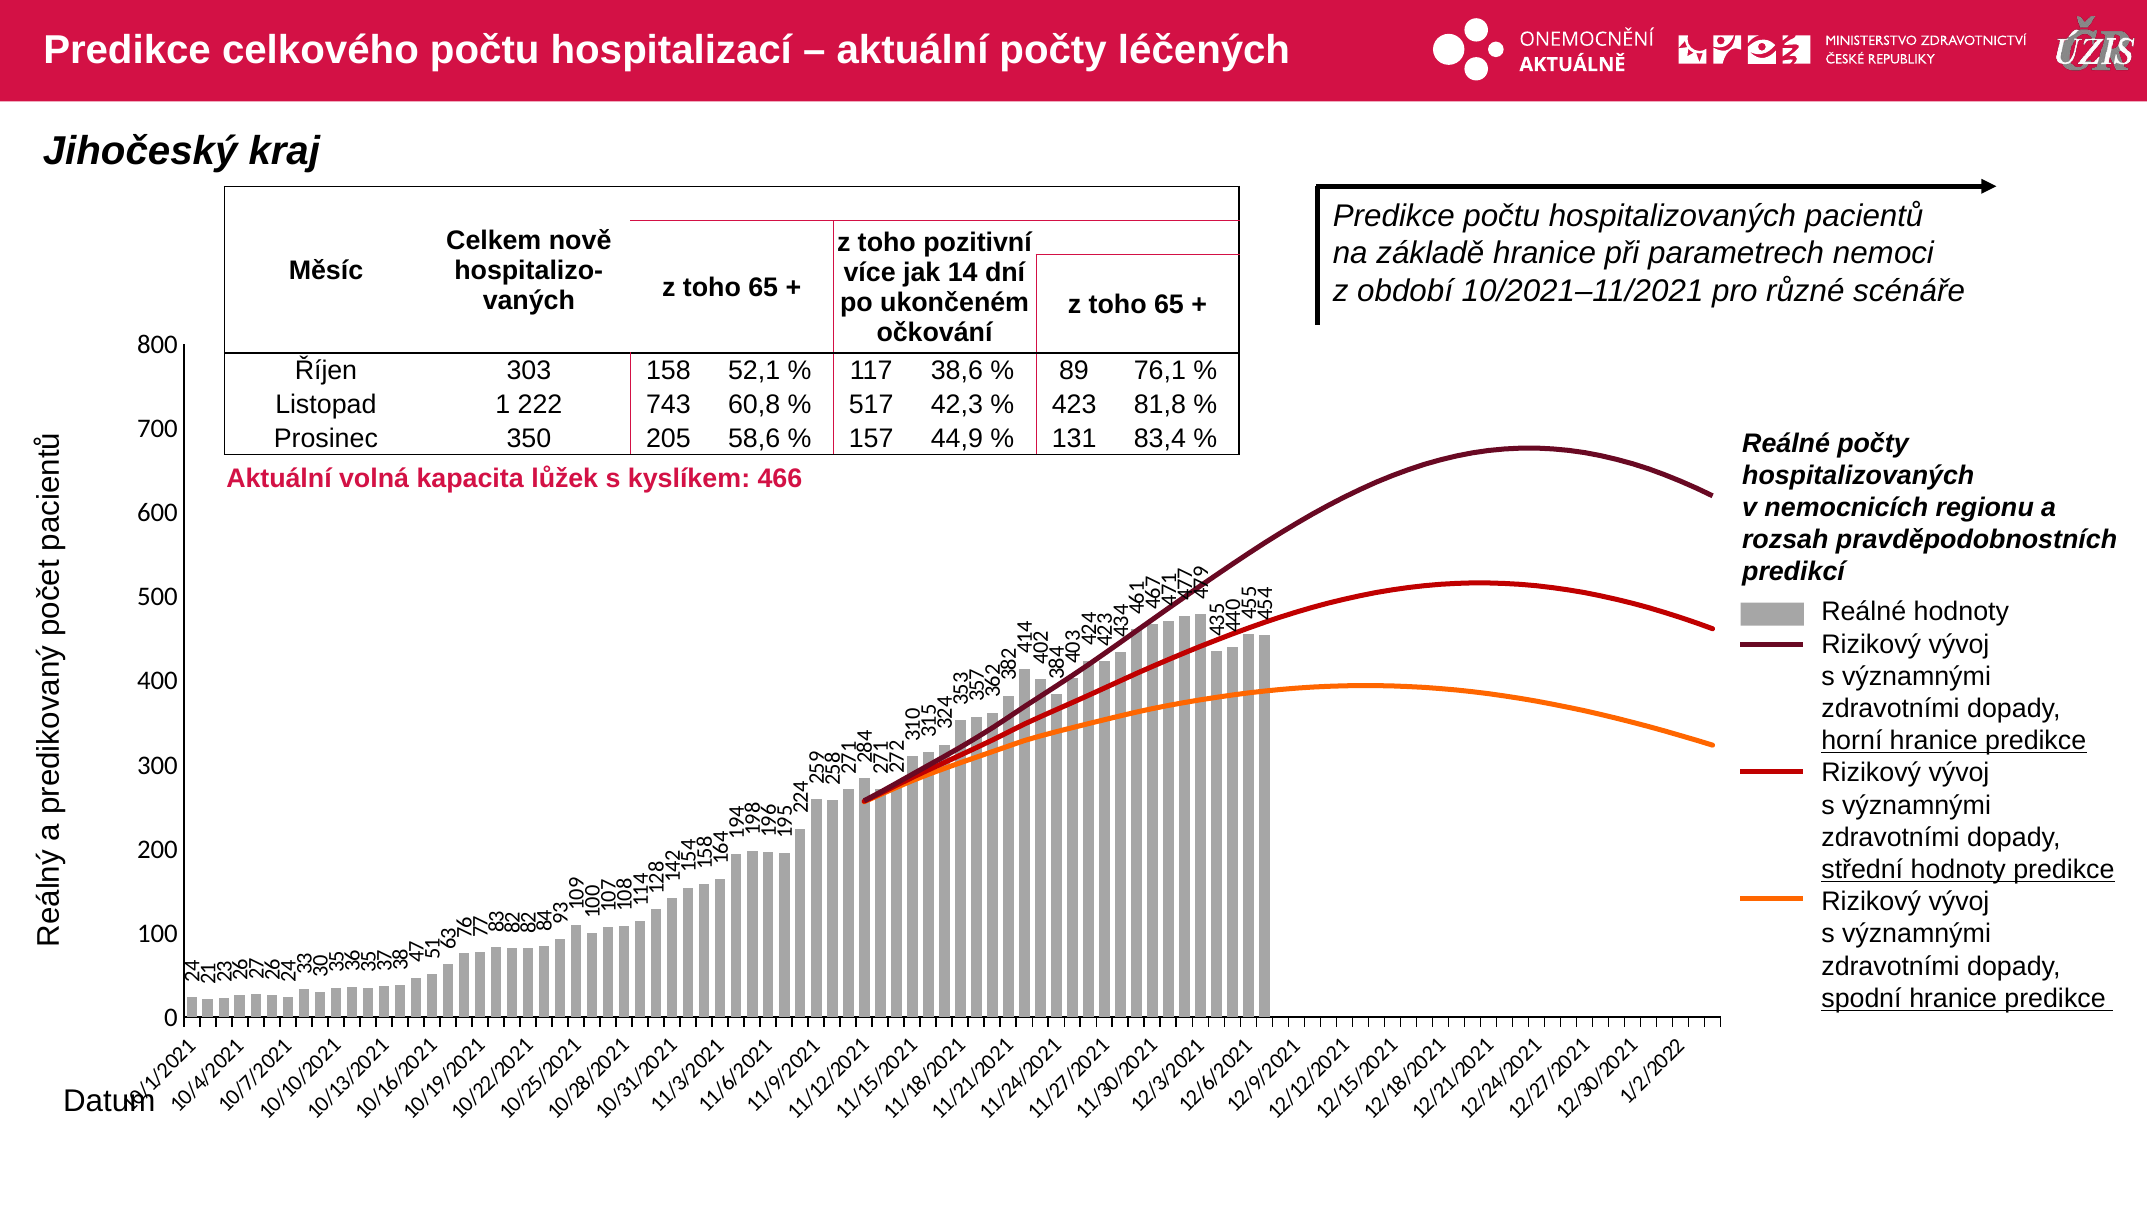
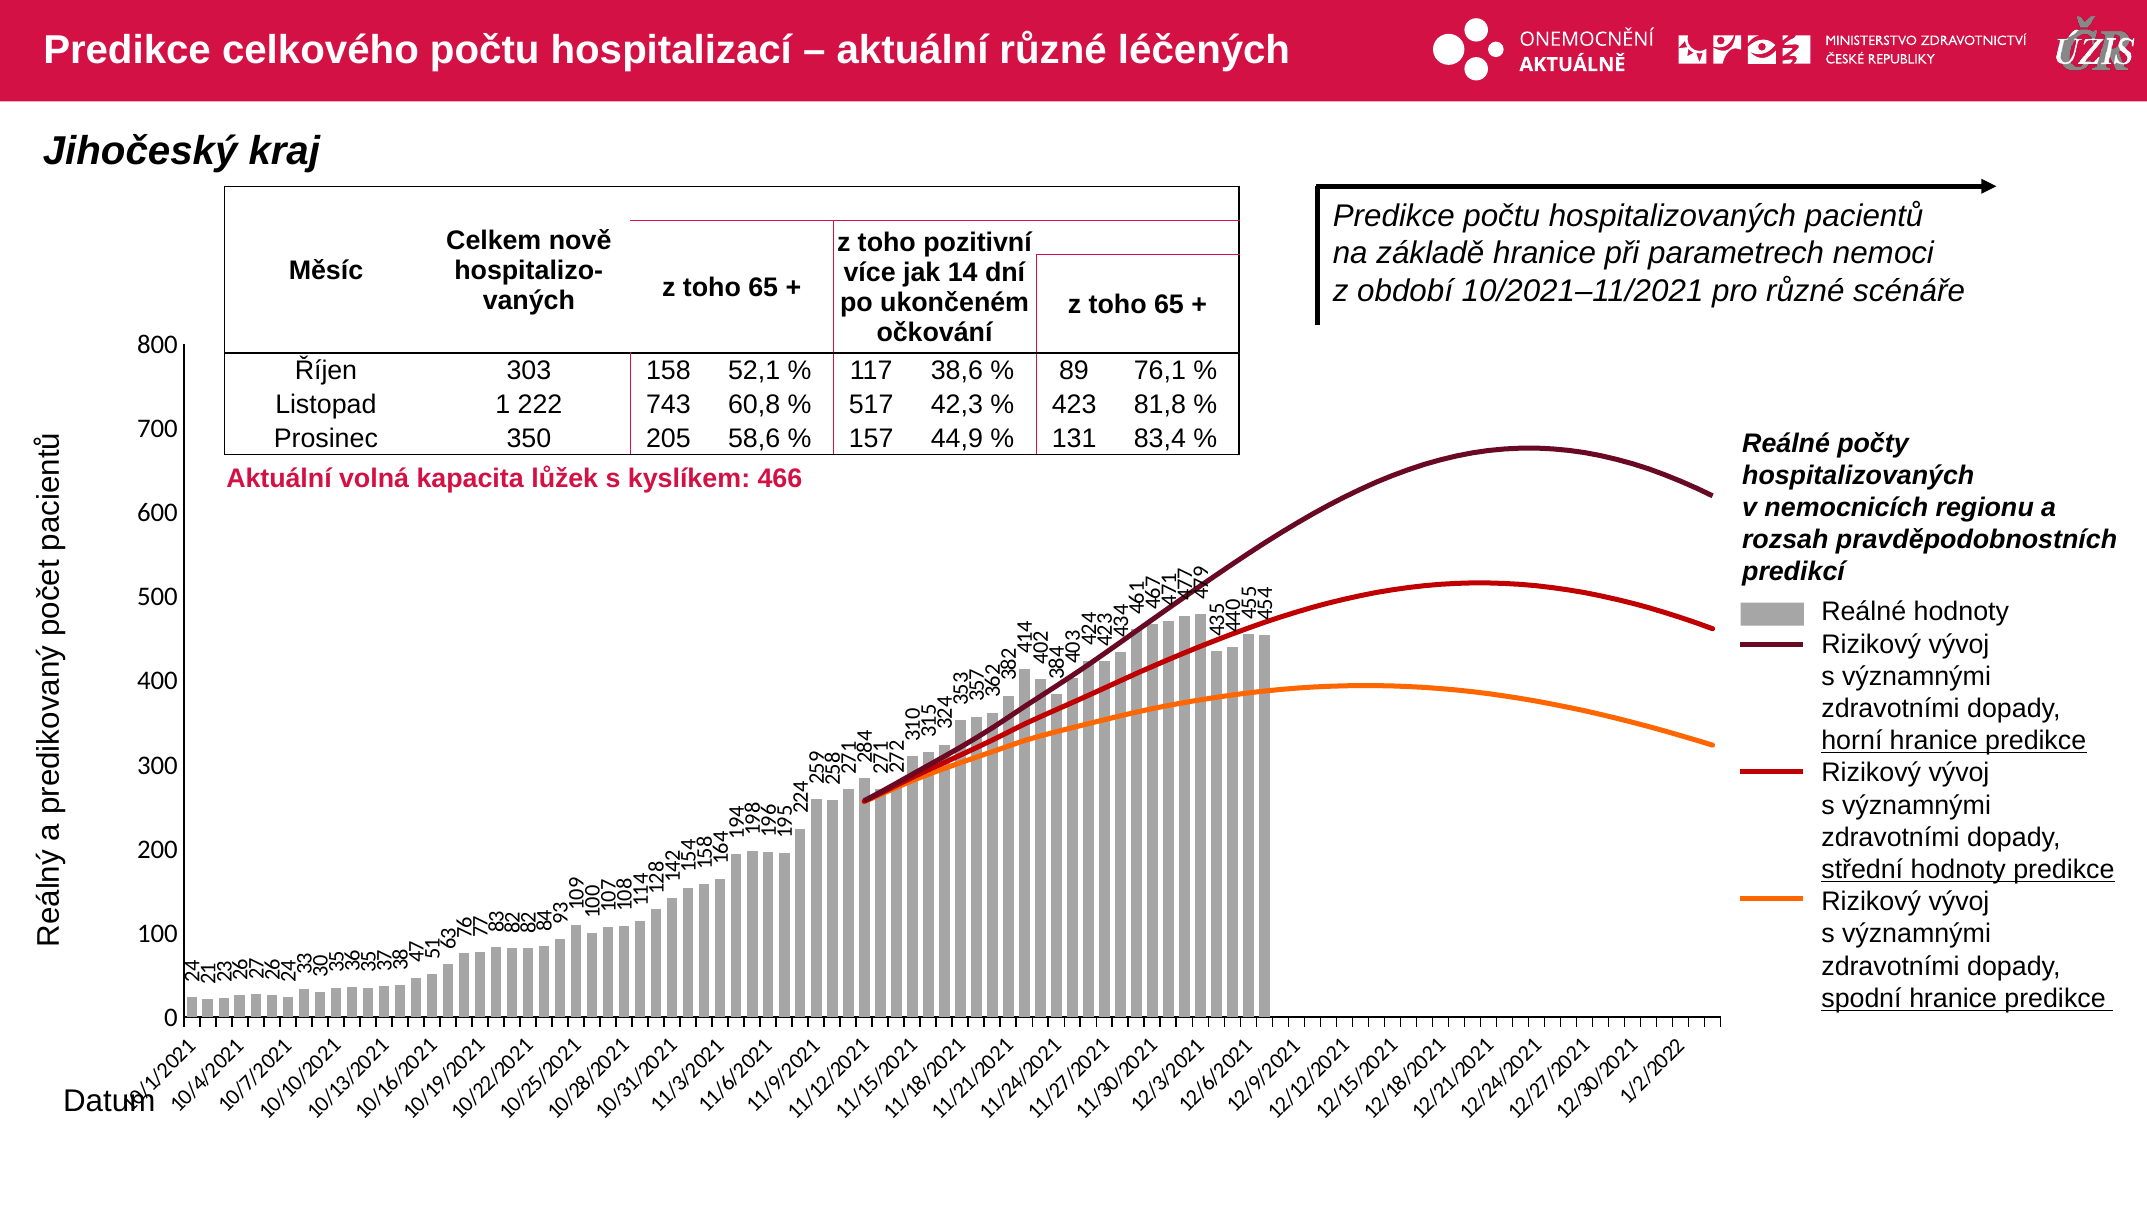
aktuální počty: počty -> různé (1053, 50)
